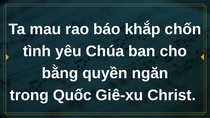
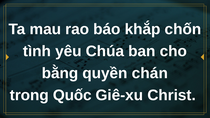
ngăn: ngăn -> chán (150, 73)
